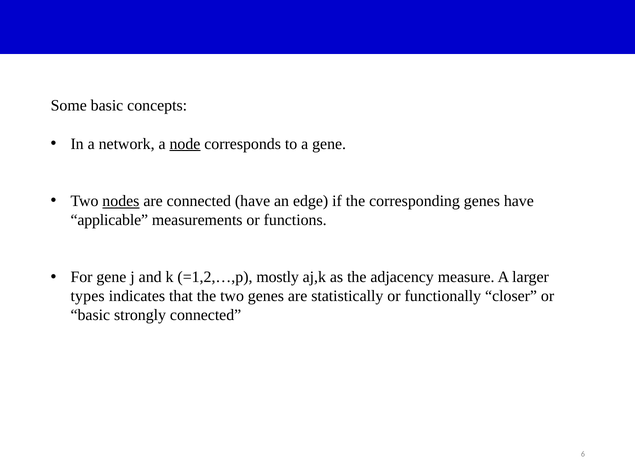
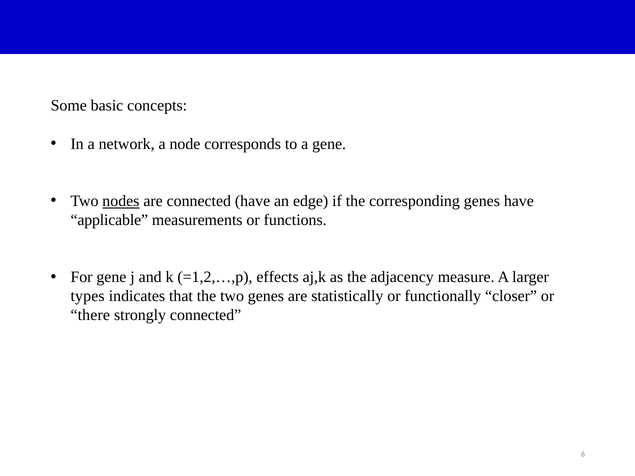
node underline: present -> none (185, 144)
mostly: mostly -> effects (278, 277)
basic: basic -> there (90, 315)
